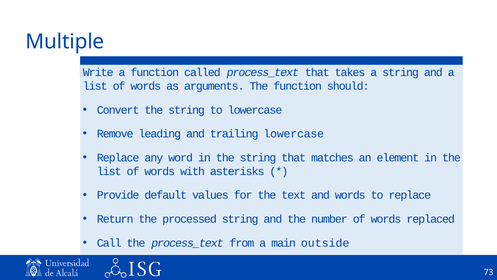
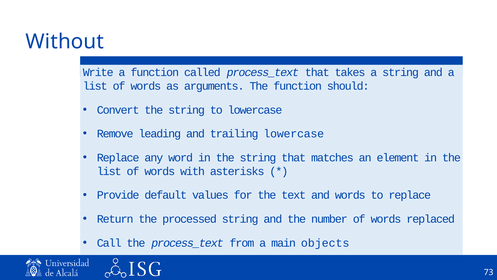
Multiple: Multiple -> Without (65, 42)
outside: outside -> objects (325, 243)
